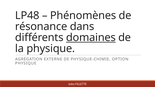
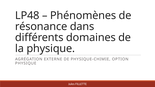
domaines underline: present -> none (91, 38)
